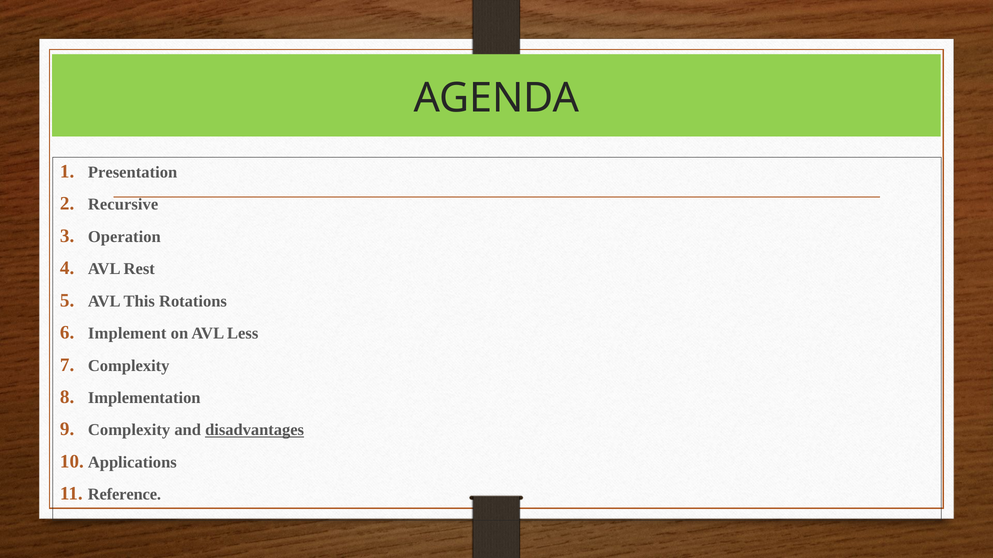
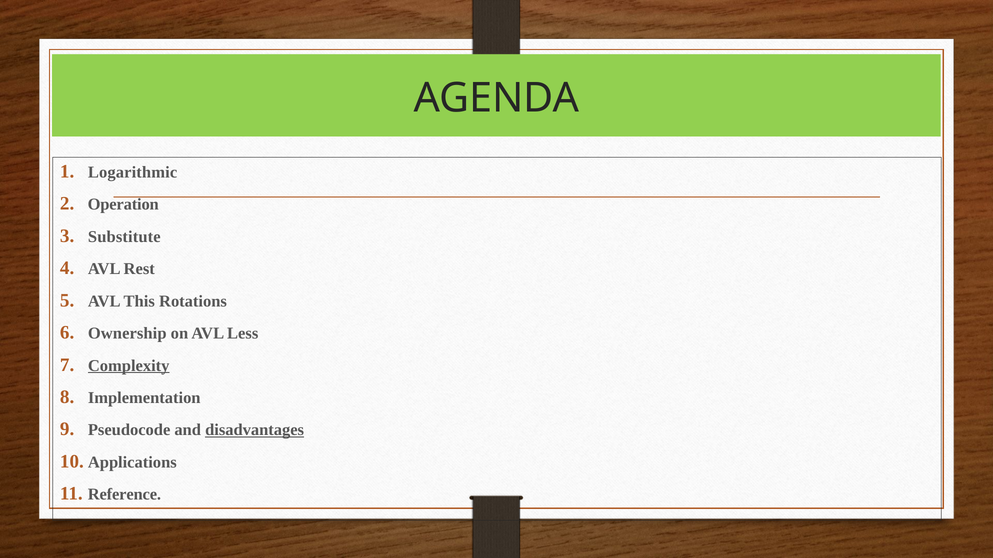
Presentation: Presentation -> Logarithmic (133, 172)
Recursive: Recursive -> Operation (123, 205)
Operation: Operation -> Substitute (124, 237)
Implement: Implement -> Ownership (127, 334)
Complexity underline: none -> present (129, 366)
Complexity: Complexity -> Pseudocode (129, 430)
